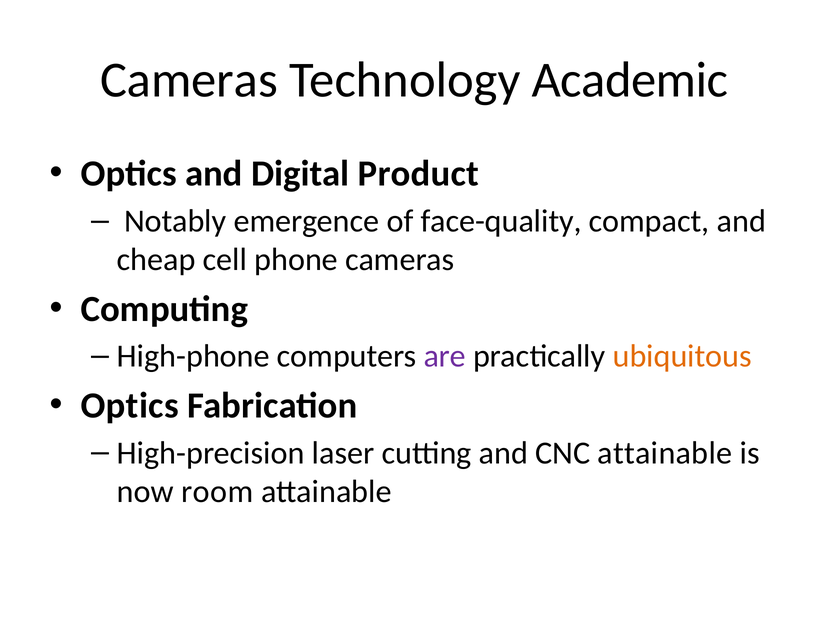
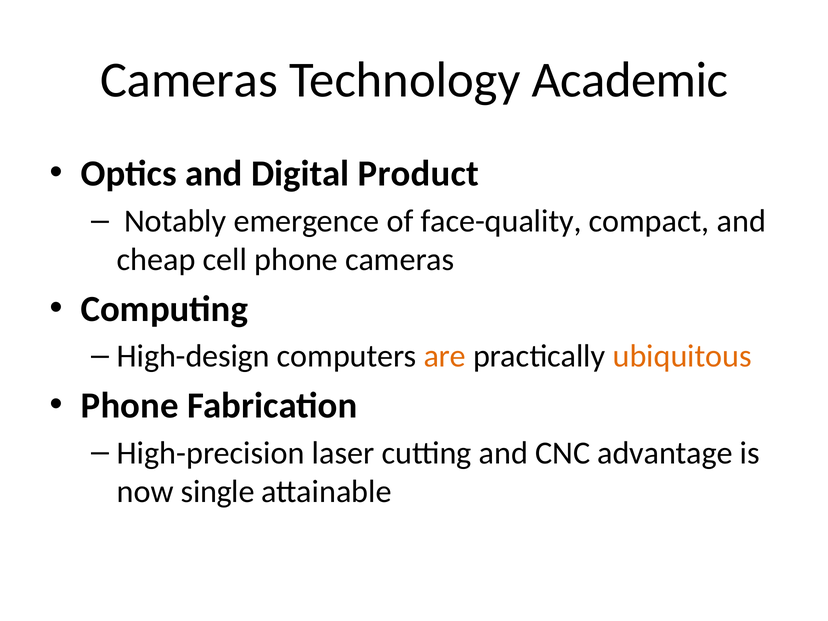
High-phone: High-phone -> High-design (193, 356)
are colour: purple -> orange (445, 356)
Optics: Optics -> Phone (130, 405)
CNC attainable: attainable -> advantage (665, 453)
room: room -> single (218, 492)
